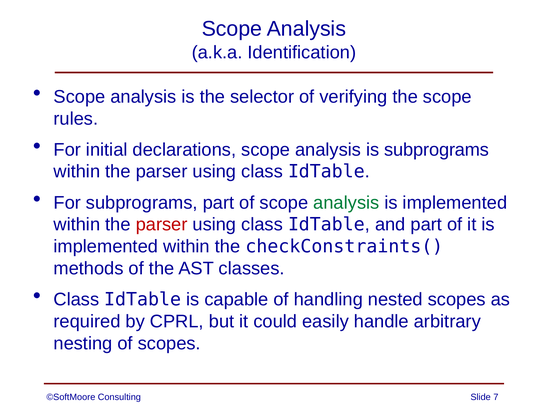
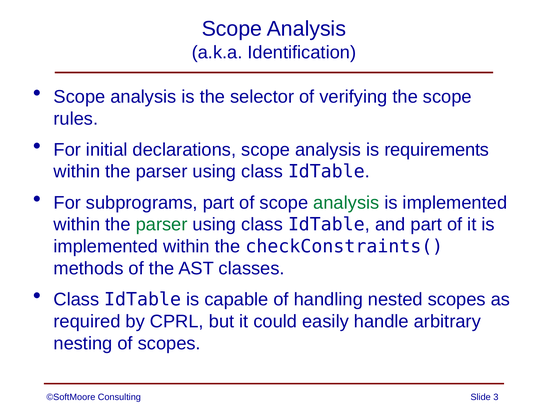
is subprograms: subprograms -> requirements (437, 150)
parser colour: red -> green (162, 225)
7: 7 -> 3 (496, 397)
